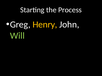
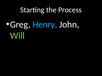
Henry colour: yellow -> light blue (45, 25)
